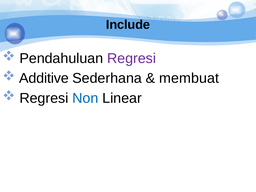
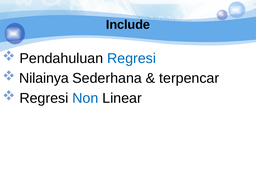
Regresi colour: purple -> blue (132, 58)
Additive: Additive -> Nilainya (44, 78)
membuat: membuat -> terpencar (189, 78)
